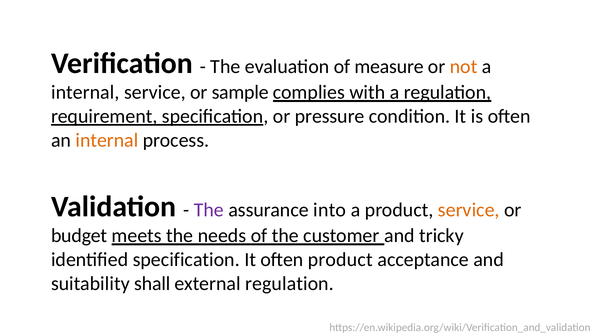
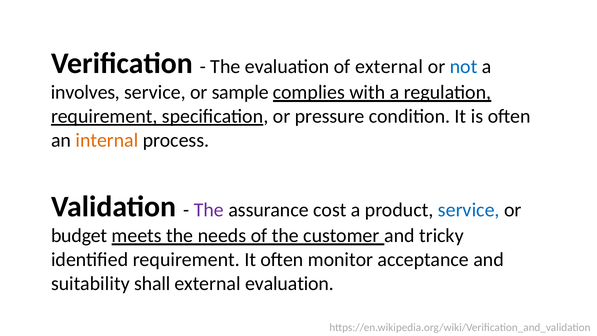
of measure: measure -> external (389, 66)
not colour: orange -> blue (464, 66)
internal: internal -> involves (85, 92)
into: into -> cost (330, 210)
service colour: orange -> blue (469, 210)
identified specification: specification -> requirement (186, 259)
often product: product -> monitor (340, 259)
external regulation: regulation -> evaluation (290, 283)
